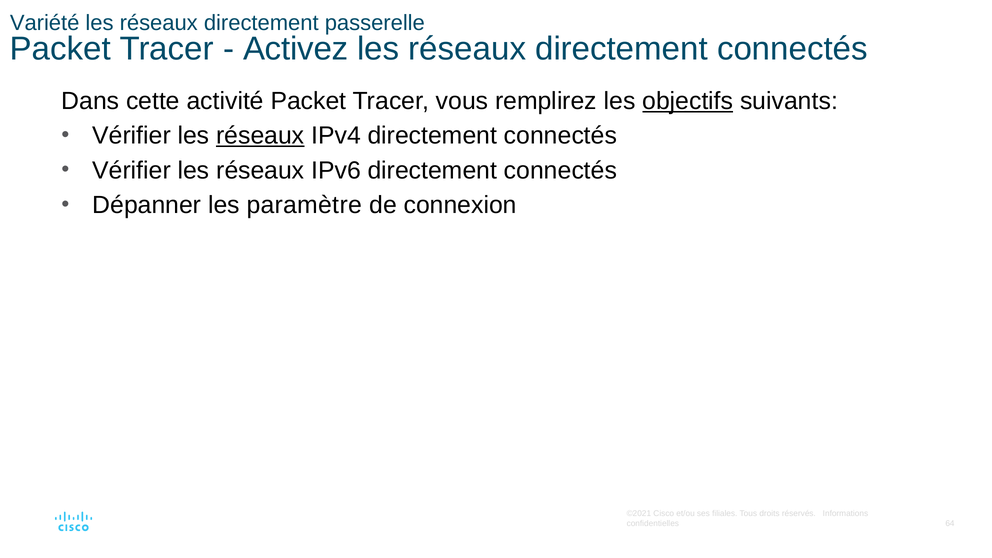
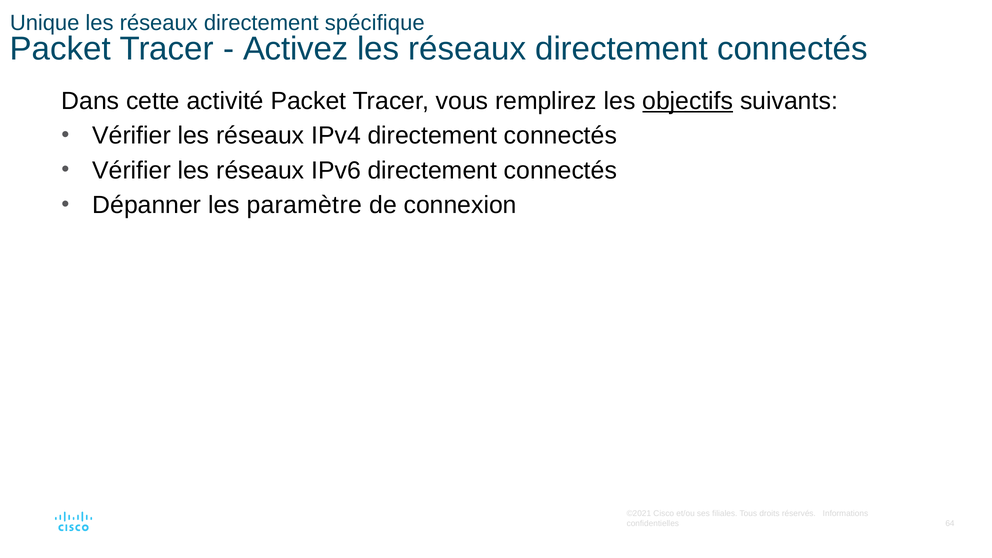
Variété: Variété -> Unique (45, 23)
passerelle: passerelle -> spécifique (375, 23)
réseaux underline: present -> none (260, 136)
